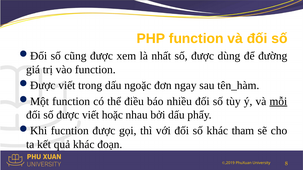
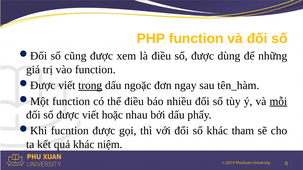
là nhất: nhất -> điều (161, 56)
đường: đường -> những (273, 56)
trong underline: none -> present (90, 86)
đoạn: đoạn -> niệm (110, 145)
